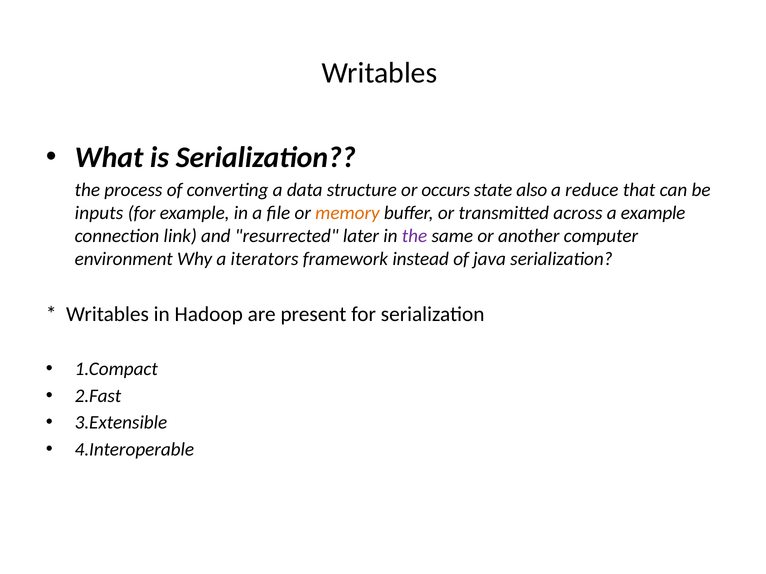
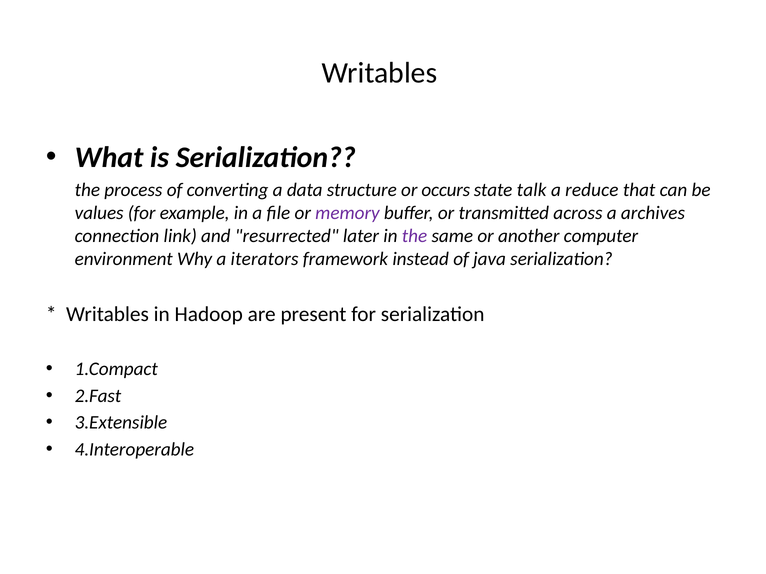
also: also -> talk (532, 190)
inputs: inputs -> values (99, 213)
memory colour: orange -> purple (347, 213)
a example: example -> archives (653, 213)
